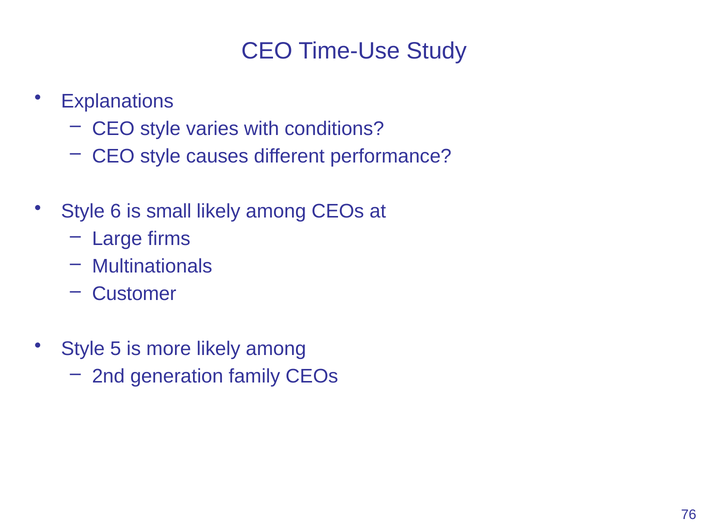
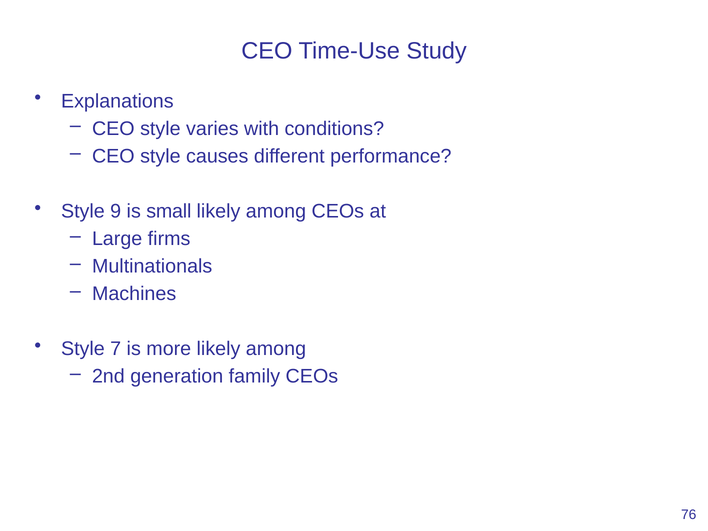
6: 6 -> 9 (116, 211)
Customer: Customer -> Machines (134, 294)
5: 5 -> 7 (116, 349)
